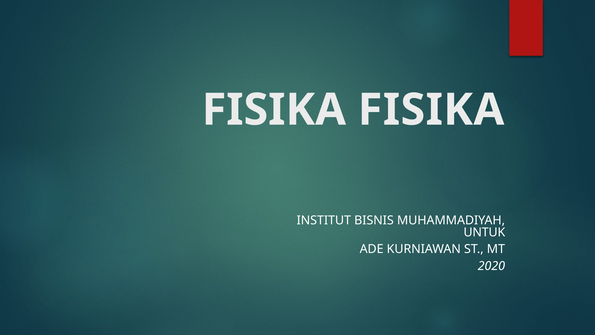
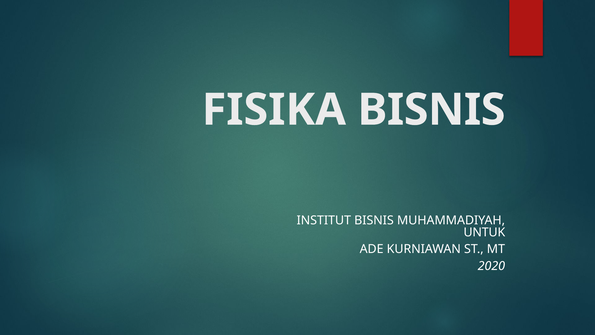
FISIKA FISIKA: FISIKA -> BISNIS (432, 110)
